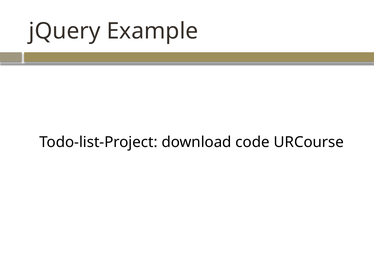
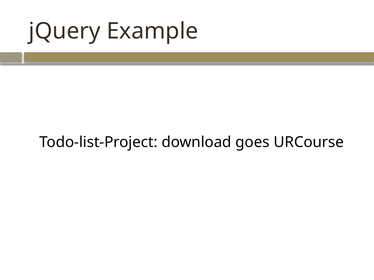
code: code -> goes (252, 143)
